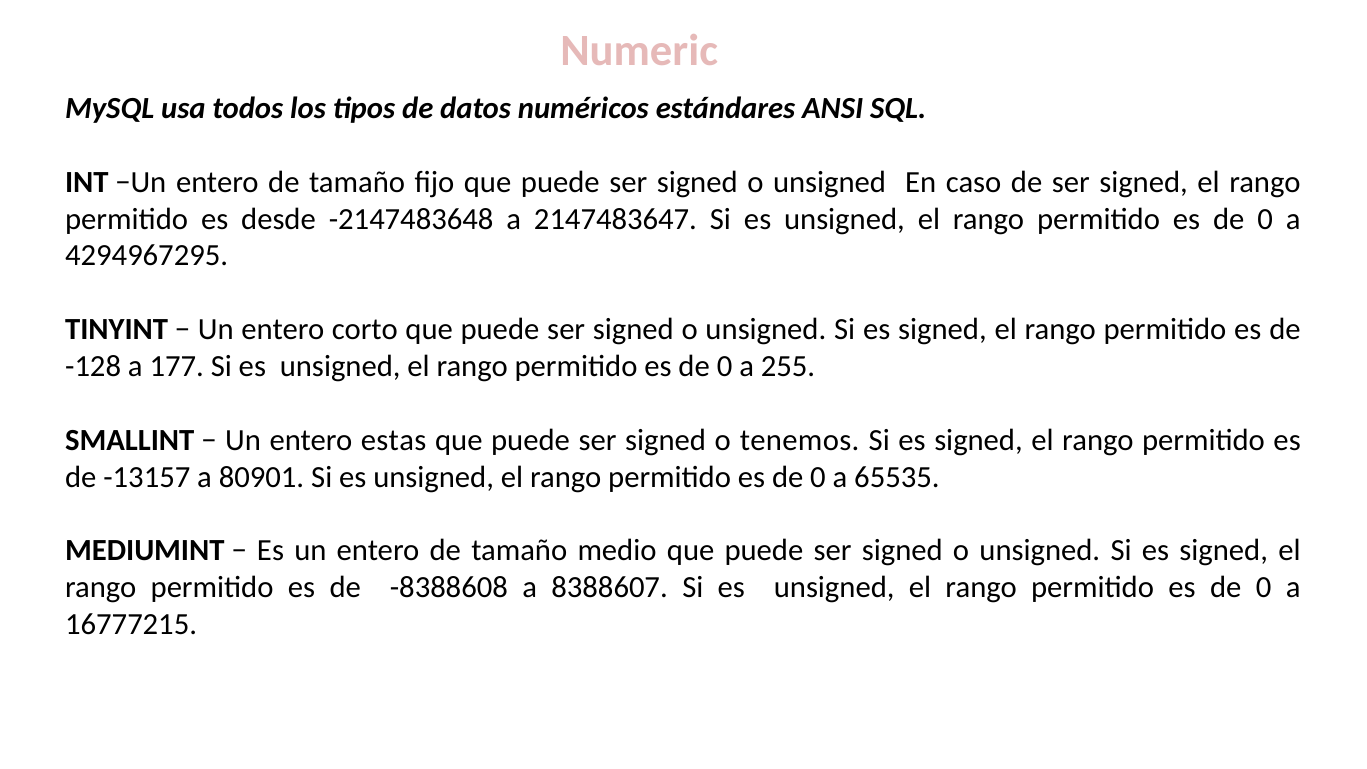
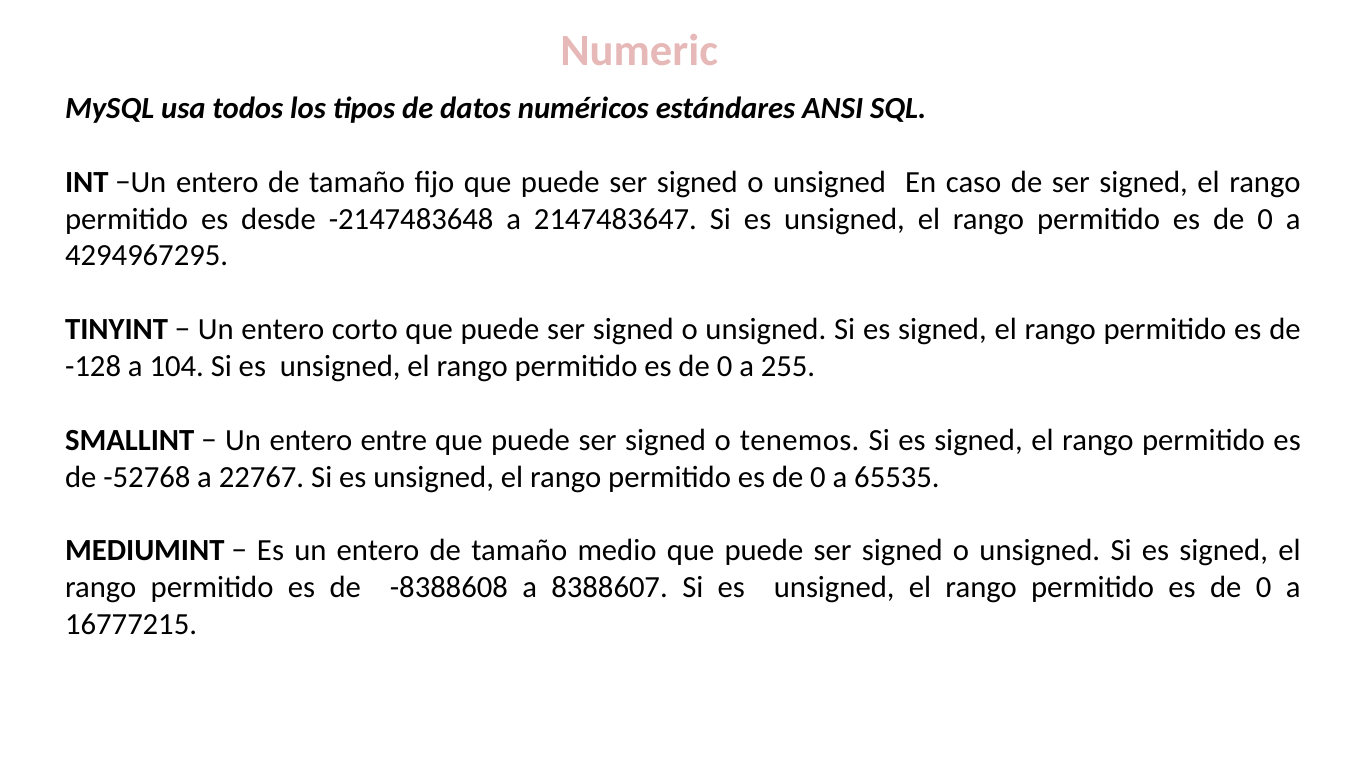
177: 177 -> 104 (177, 366)
estas: estas -> entre (394, 440)
-13157: -13157 -> -52768 (147, 477)
80901: 80901 -> 22767 (261, 477)
